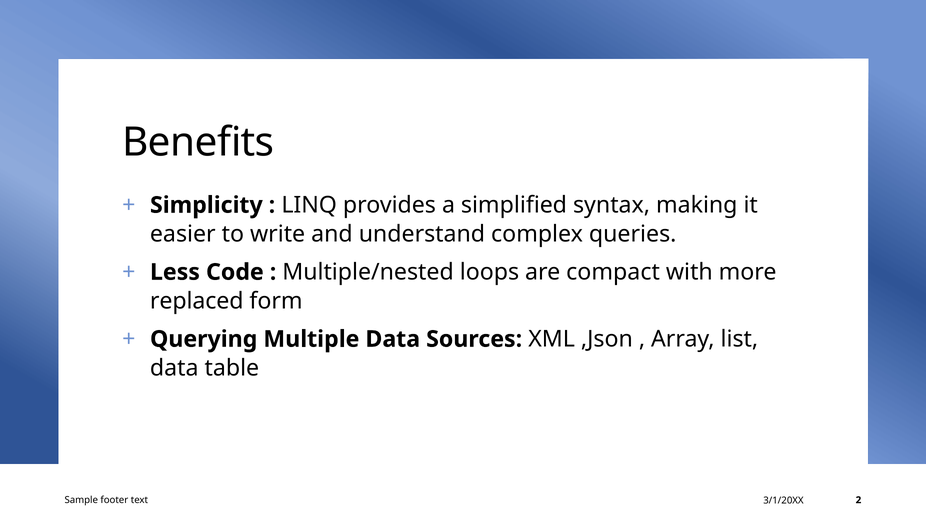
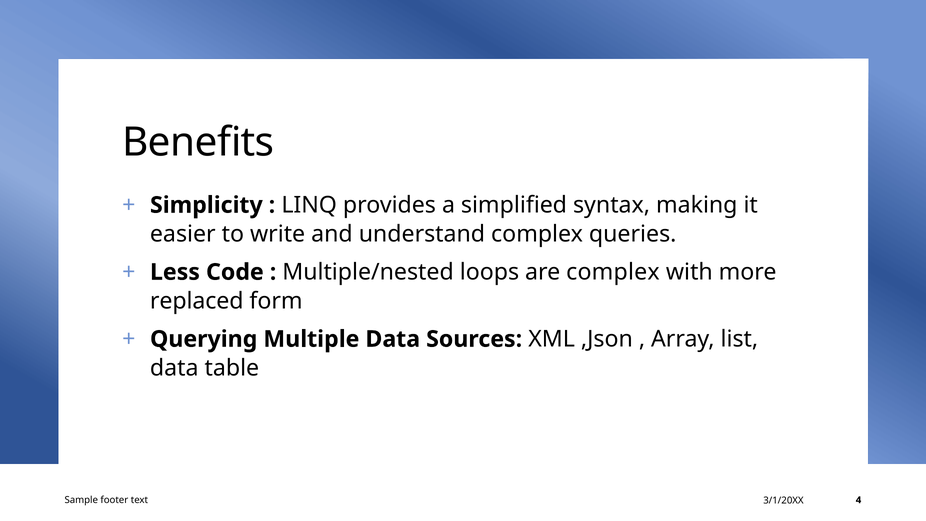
are compact: compact -> complex (613, 272)
2: 2 -> 4 (858, 500)
